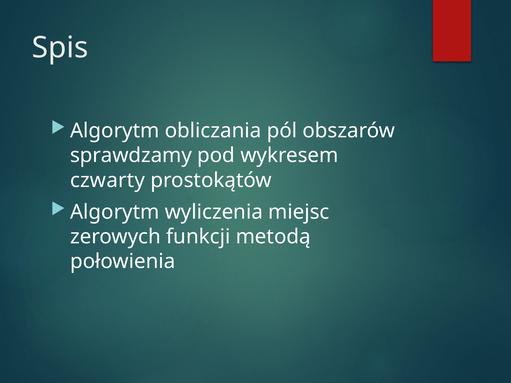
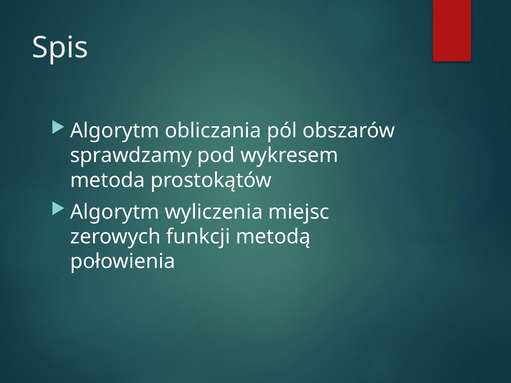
czwarty: czwarty -> metoda (108, 180)
